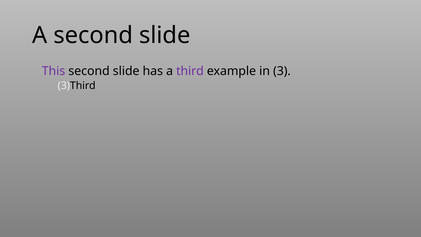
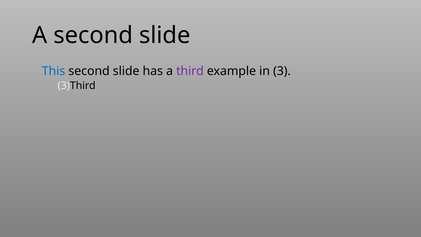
This colour: purple -> blue (54, 71)
